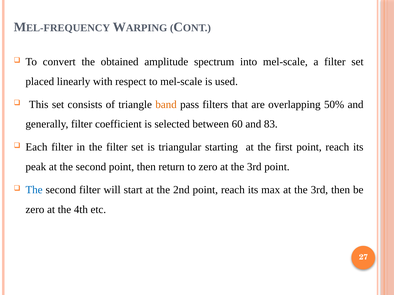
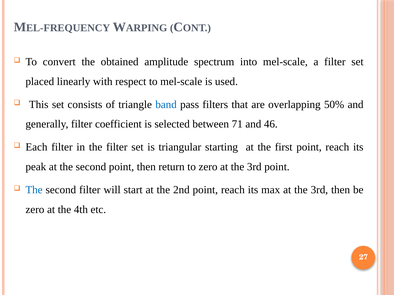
band colour: orange -> blue (166, 105)
60: 60 -> 71 (237, 124)
83: 83 -> 46 (271, 124)
